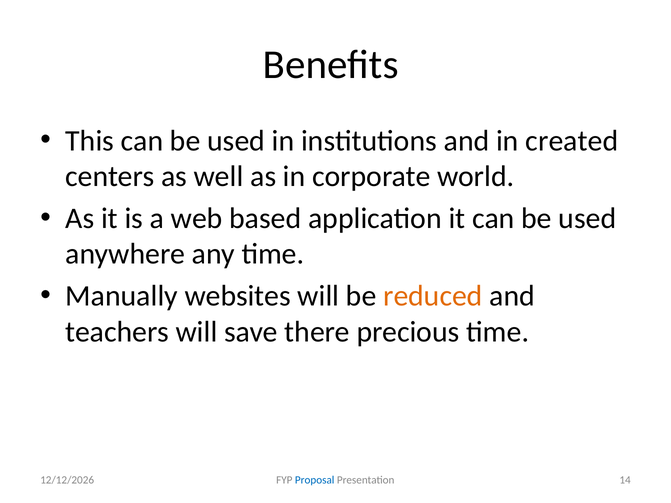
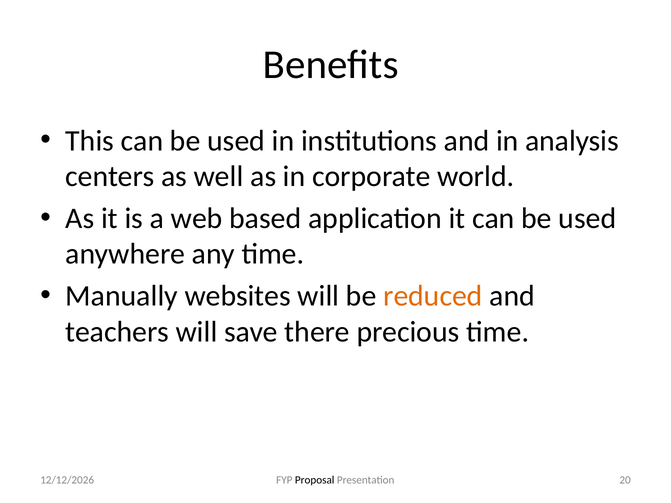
created: created -> analysis (572, 141)
Proposal colour: blue -> black (315, 480)
14: 14 -> 20 (625, 480)
